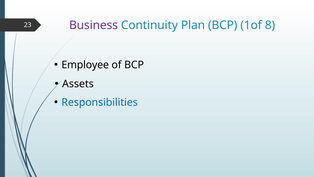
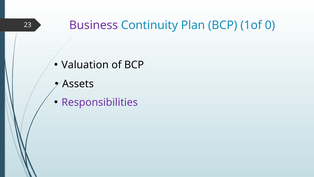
8: 8 -> 0 (270, 25)
Employee: Employee -> Valuation (85, 65)
Responsibilities colour: blue -> purple (100, 102)
